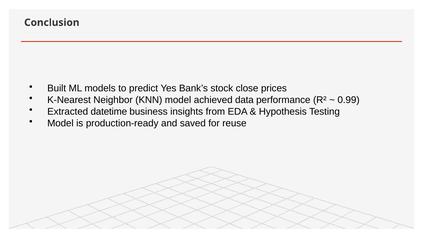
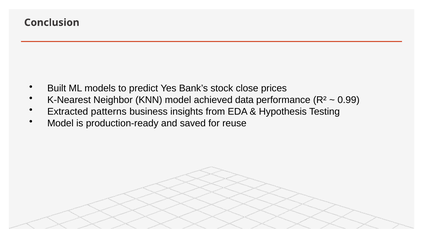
datetime: datetime -> patterns (109, 112)
